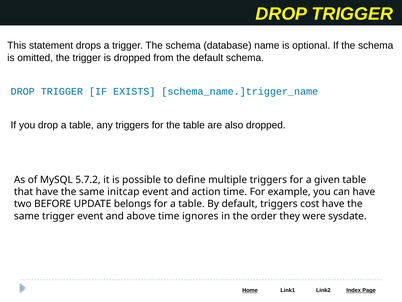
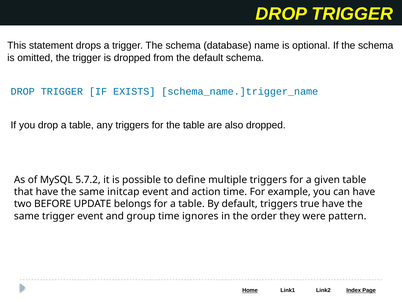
cost: cost -> true (310, 204)
above: above -> group (141, 216)
sysdate: sysdate -> pattern (347, 216)
